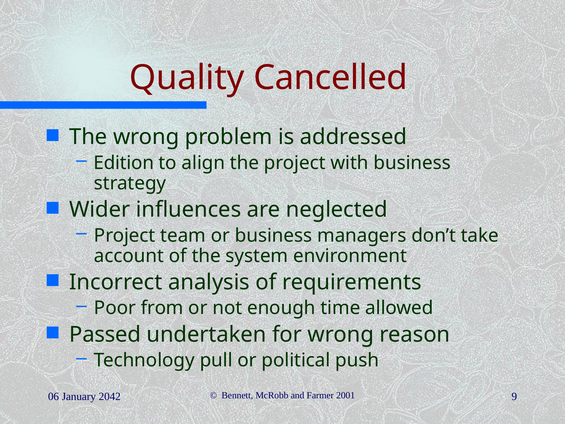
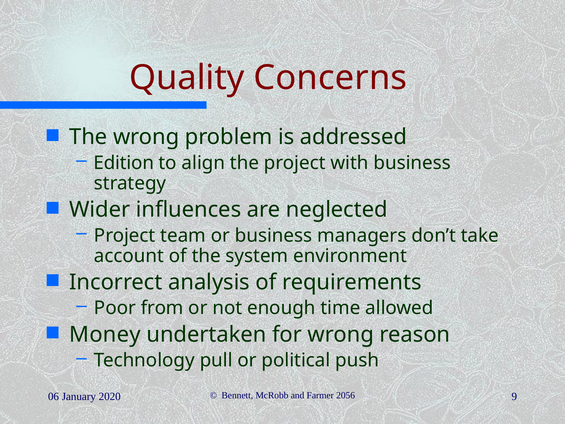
Cancelled: Cancelled -> Concerns (330, 78)
Passed: Passed -> Money (105, 334)
2042: 2042 -> 2020 (110, 396)
2001: 2001 -> 2056 (346, 395)
